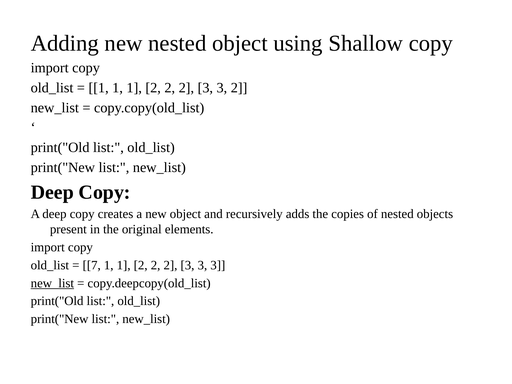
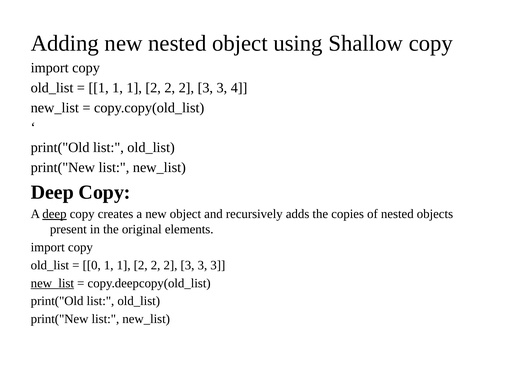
3 2: 2 -> 4 (239, 88)
deep underline: none -> present (54, 214)
7: 7 -> 0 (92, 265)
